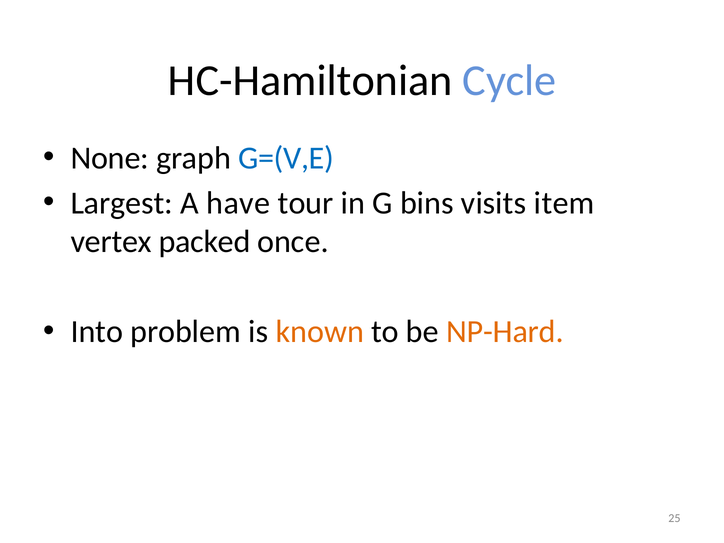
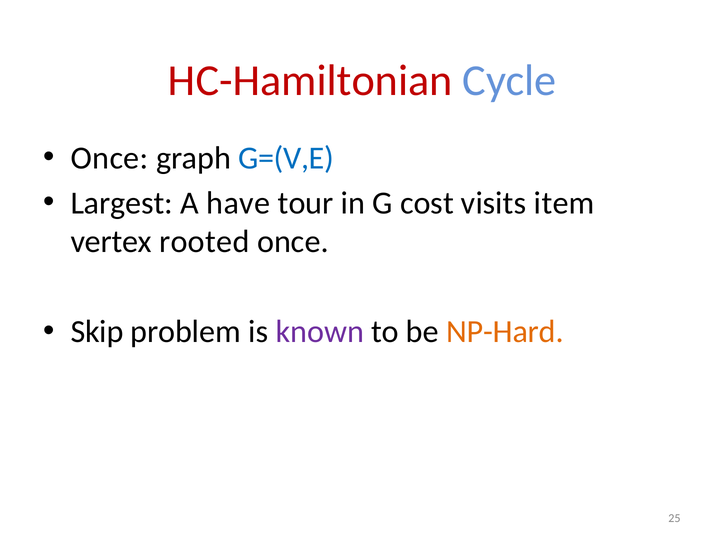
HC-Hamiltonian colour: black -> red (310, 81)
None: None -> Once (110, 158)
bins: bins -> cost (427, 203)
packed: packed -> rooted (204, 242)
Into: Into -> Skip (97, 332)
known colour: orange -> purple (320, 332)
